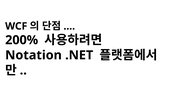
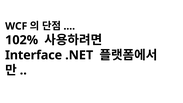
200%: 200% -> 102% (22, 40)
Notation: Notation -> Interface (34, 55)
